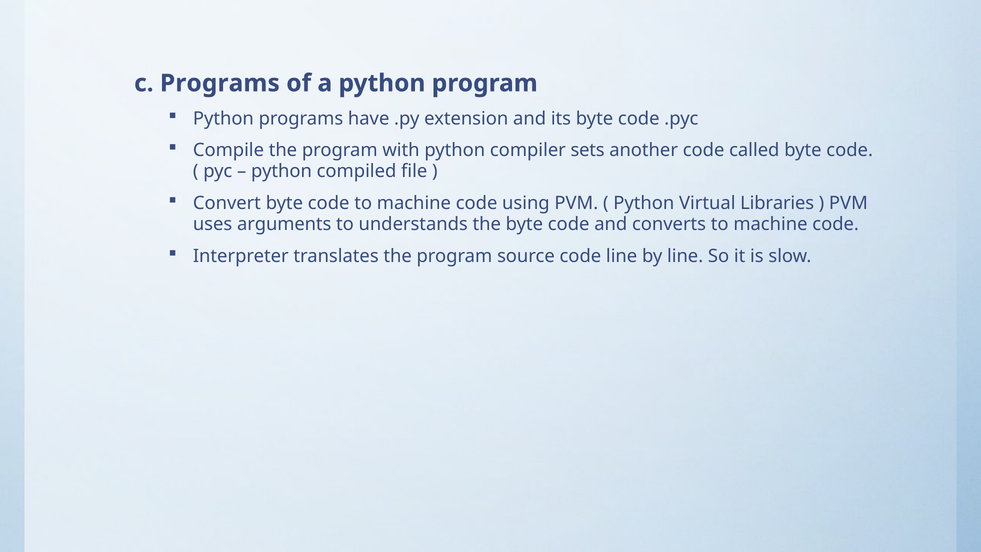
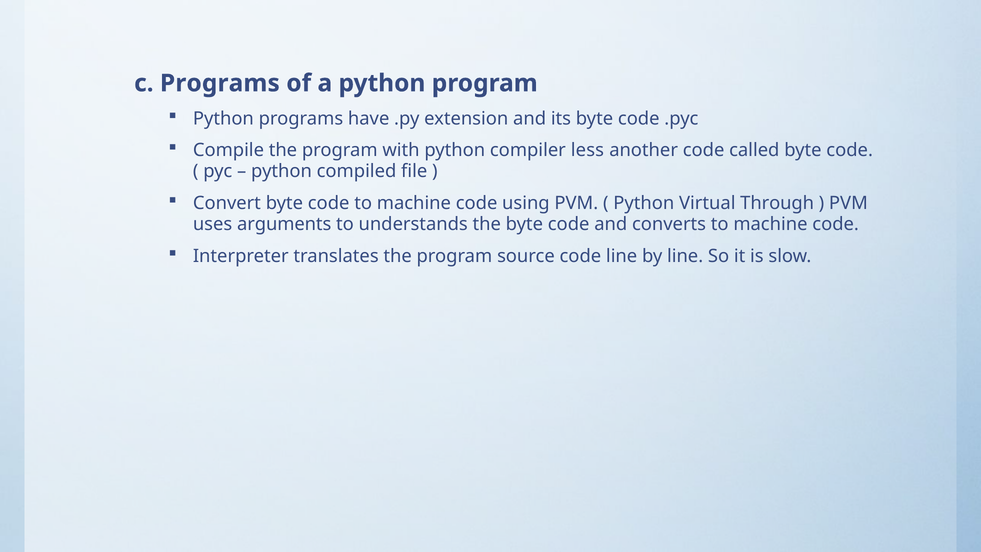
sets: sets -> less (587, 150)
Libraries: Libraries -> Through (777, 203)
